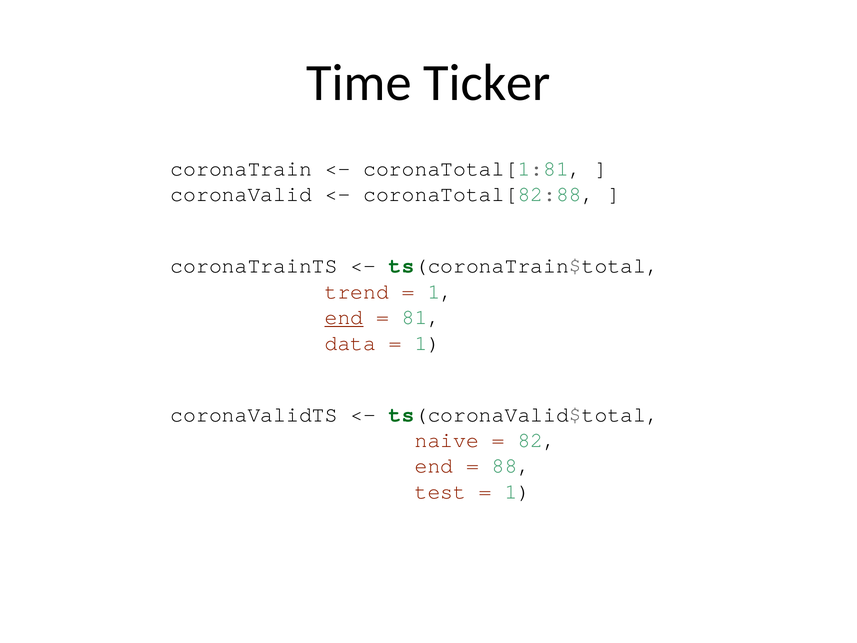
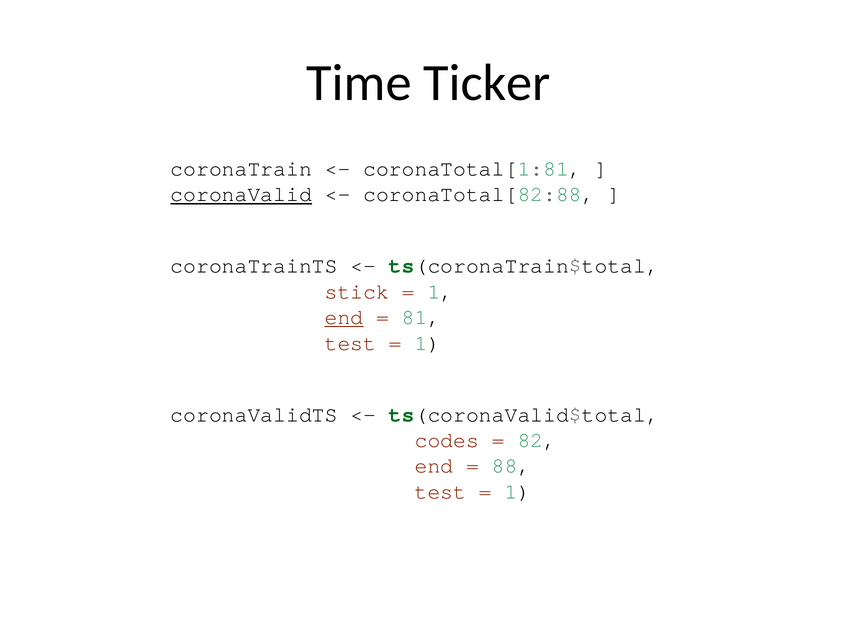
coronaValid underline: none -> present (241, 194)
trend: trend -> stick (357, 291)
data: data -> test (350, 343)
naive: naive -> codes (447, 440)
